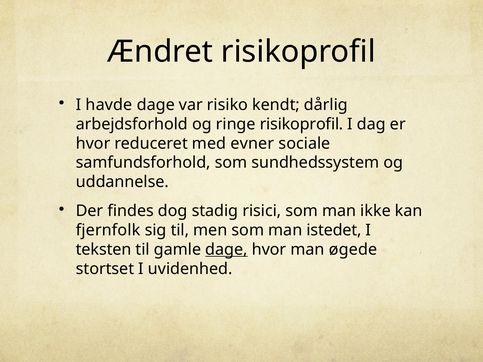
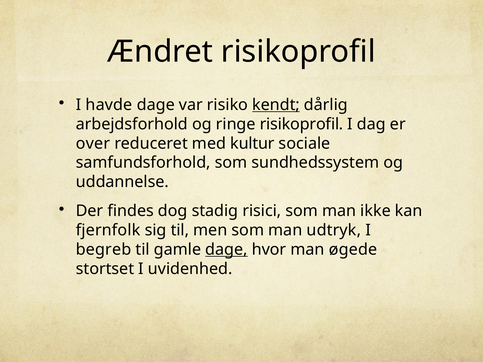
kendt underline: none -> present (276, 105)
hvor: hvor -> over (93, 143)
evner: evner -> kultur (252, 143)
istedet: istedet -> udtryk (334, 230)
teksten: teksten -> begreb (104, 250)
